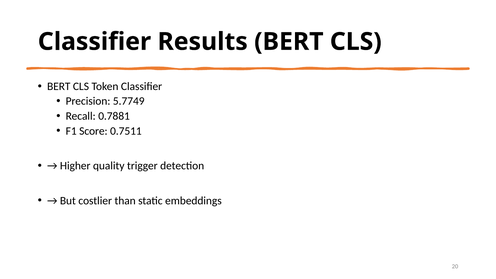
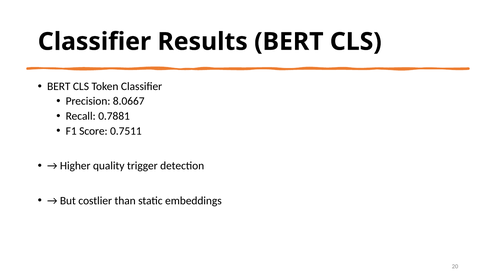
5.7749: 5.7749 -> 8.0667 (129, 101)
